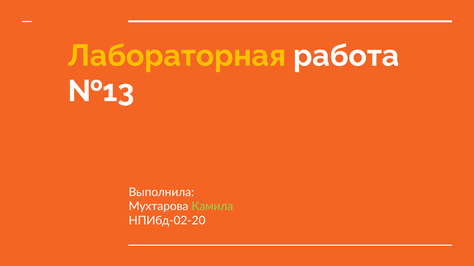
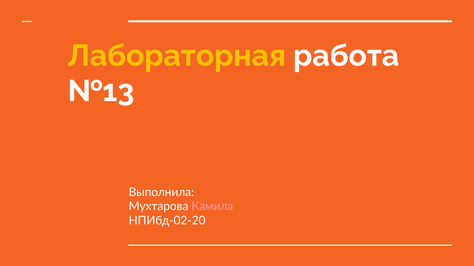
Камила colour: light green -> pink (212, 207)
